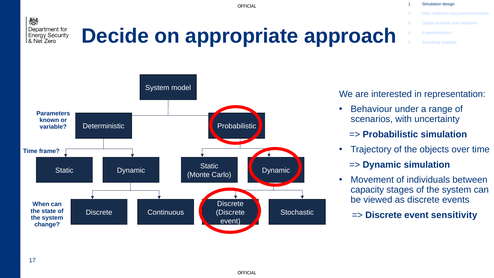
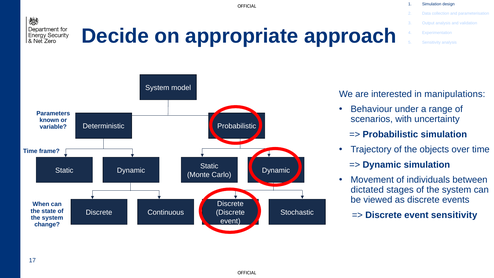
representation: representation -> manipulations (455, 94)
capacity: capacity -> dictated (367, 190)
